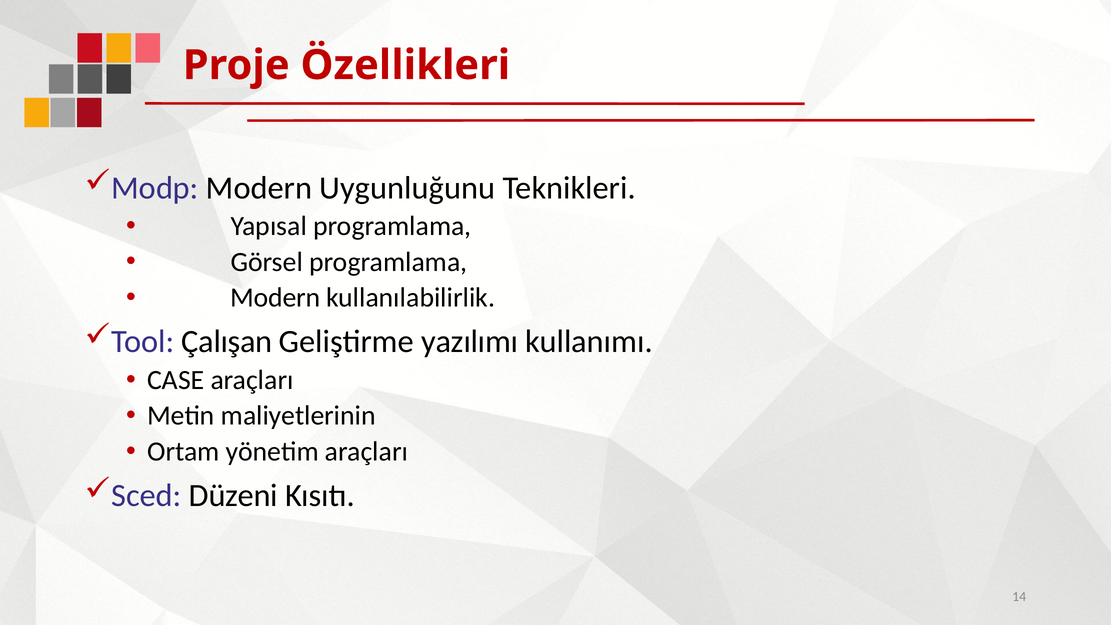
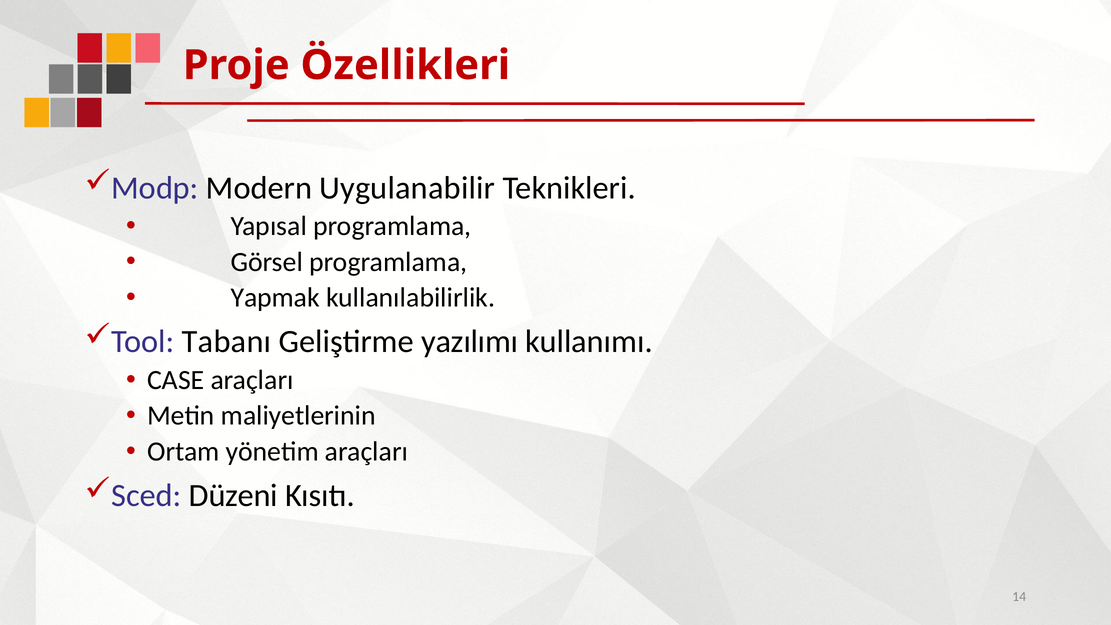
Uygunluğunu: Uygunluğunu -> Uygulanabilir (407, 188)
Modern: Modern -> Yapmak (275, 298)
Çalışan: Çalışan -> Tabanı (227, 342)
